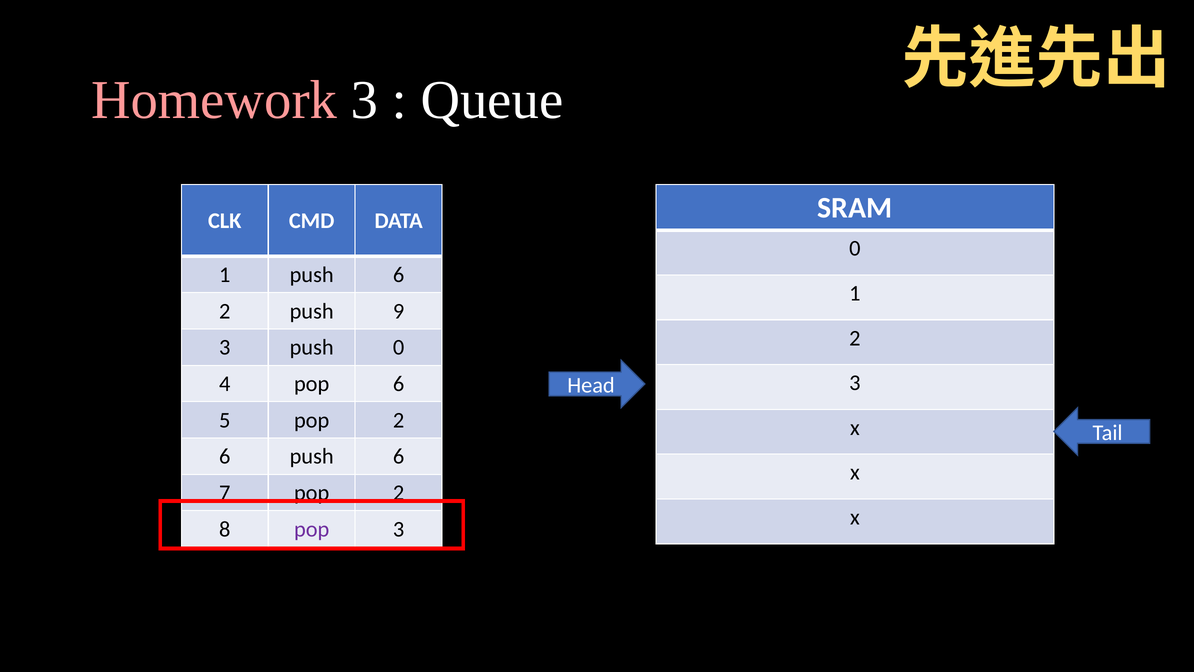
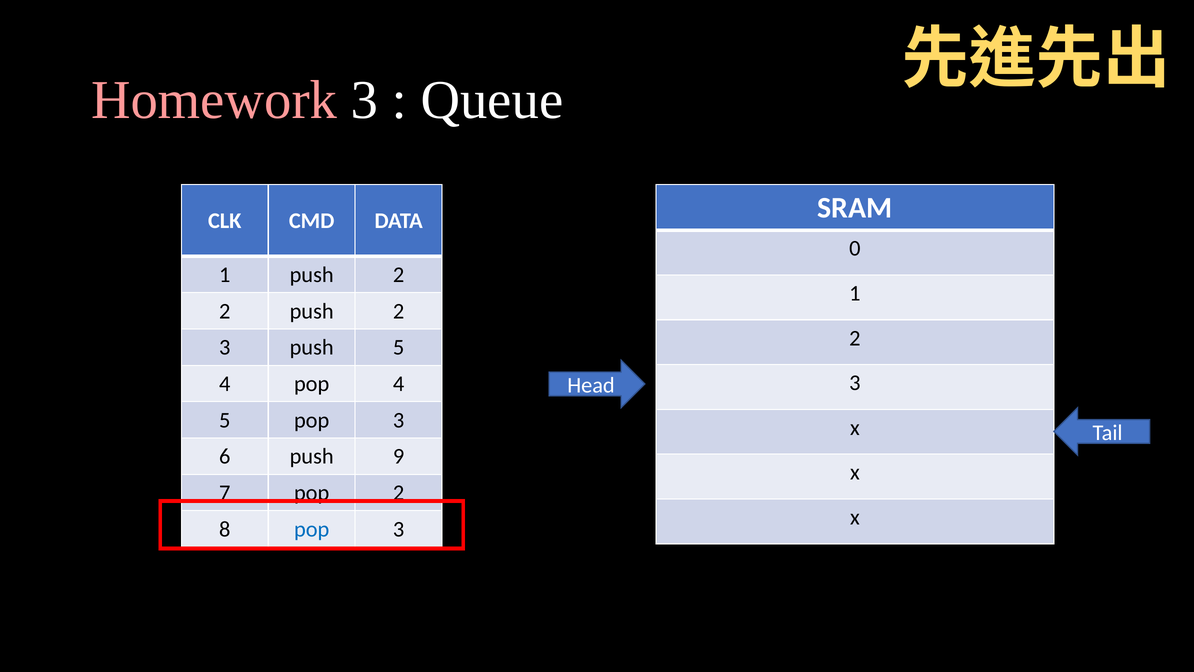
1 push 6: 6 -> 2 (399, 275)
2 push 9: 9 -> 2 (399, 311)
push 0: 0 -> 5 (399, 347)
pop 6: 6 -> 4 (399, 384)
5 pop 2: 2 -> 3 (399, 420)
6 push 6: 6 -> 9 (399, 456)
pop colour: purple -> blue (312, 529)
